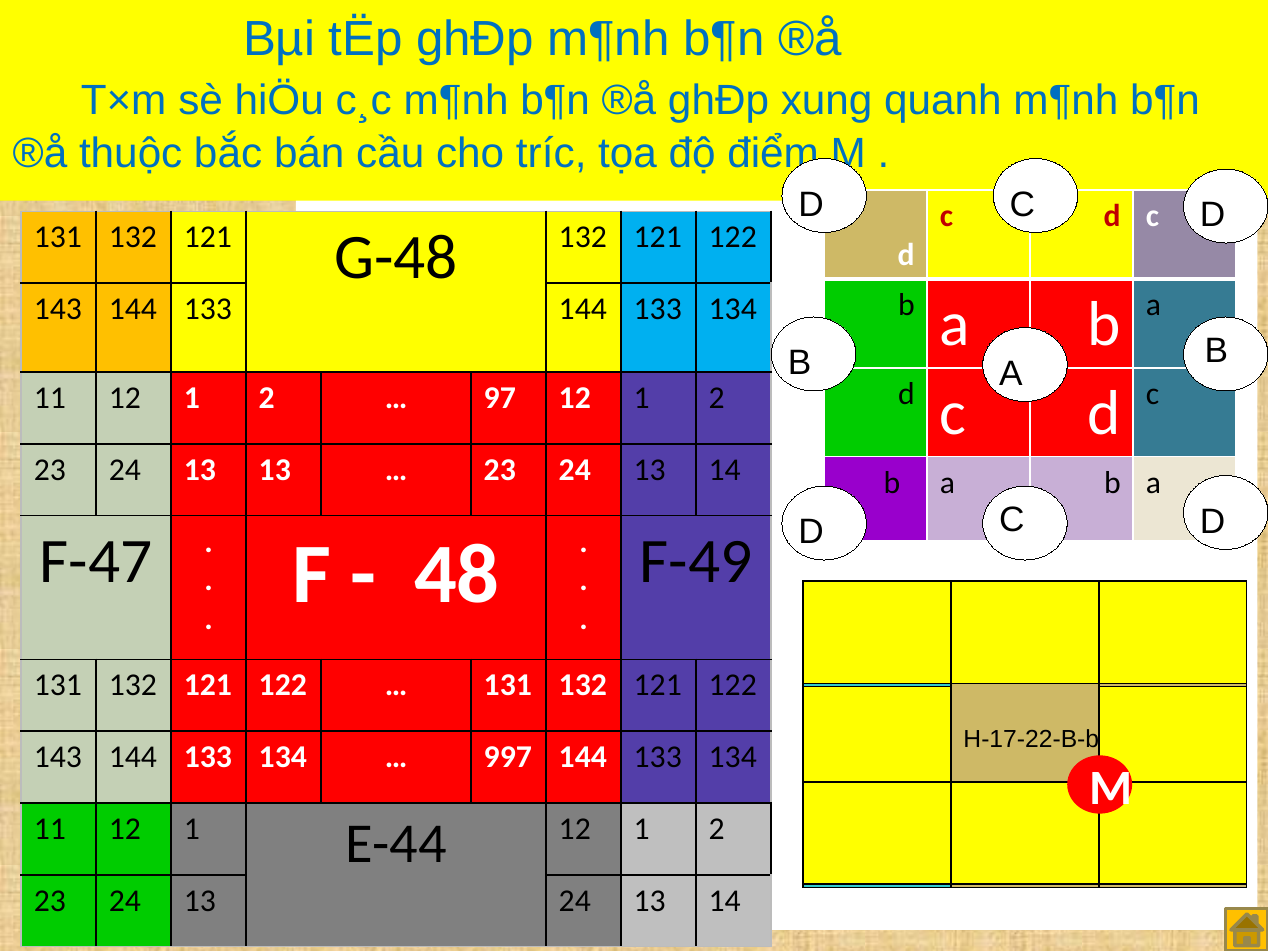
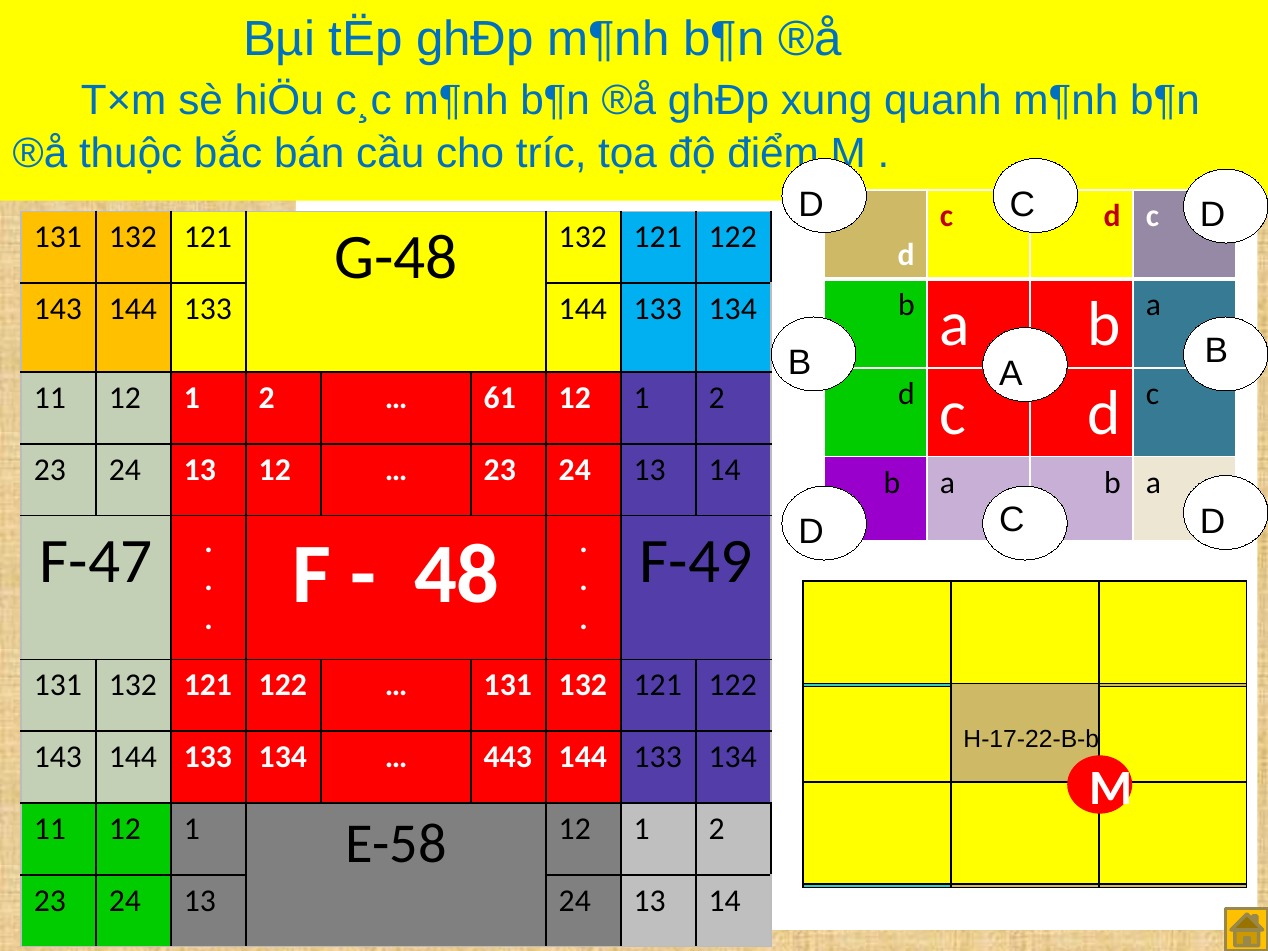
97: 97 -> 61 (500, 398)
13 13: 13 -> 12 (275, 470)
997: 997 -> 443 (508, 757)
E-44: E-44 -> E-58 (396, 844)
